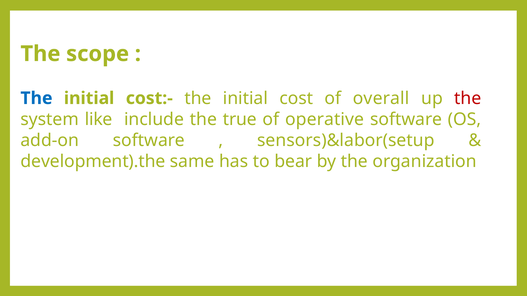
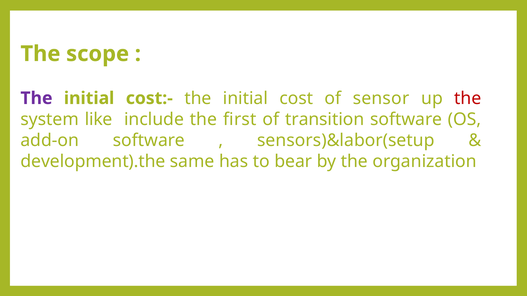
The colour: blue -> purple (36, 98)
overall: overall -> sensor (381, 98)
true: true -> first (240, 119)
operative: operative -> transition (325, 119)
